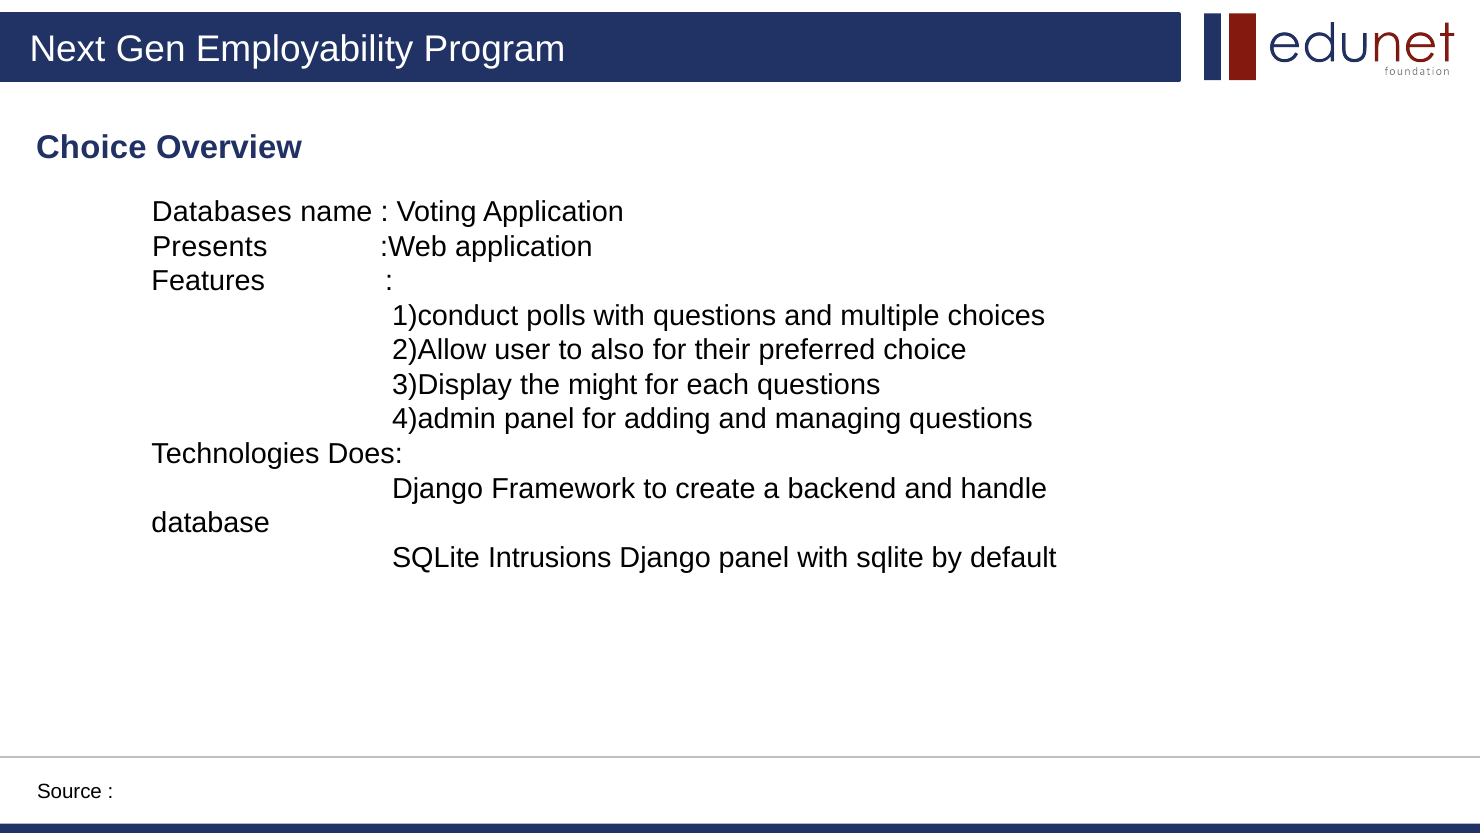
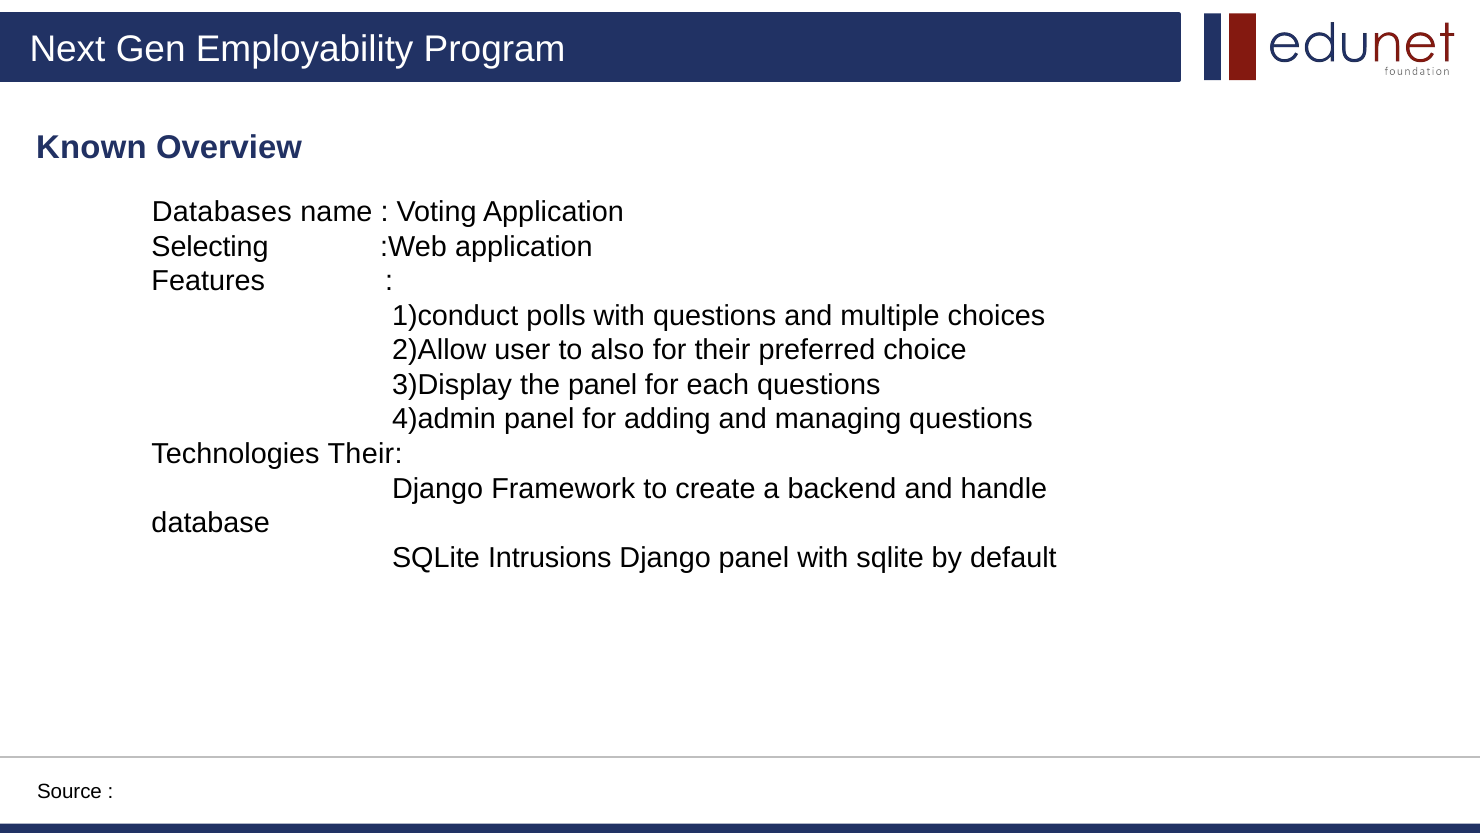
Choice: Choice -> Known (91, 147)
Presents: Presents -> Selecting (210, 246)
the might: might -> panel (603, 385)
Technologies Does: Does -> Their (365, 454)
